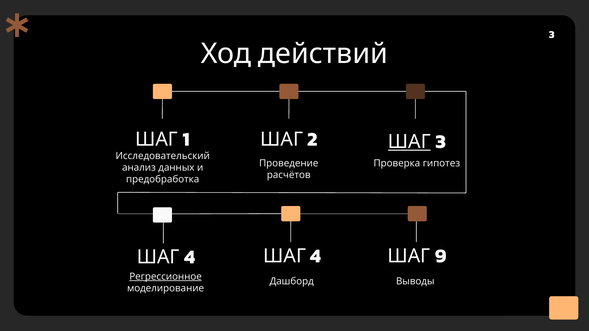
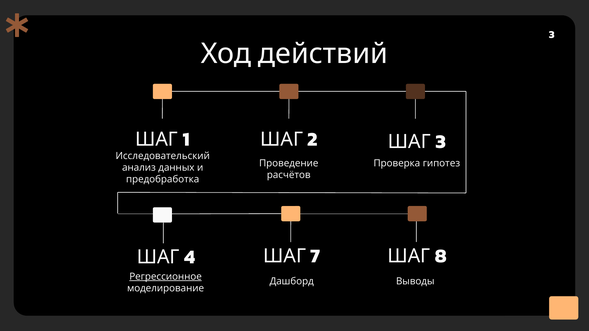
ШАГ underline: present -> none (409, 142)
9: 9 -> 8 (441, 256)
4: 4 -> 7 (315, 256)
